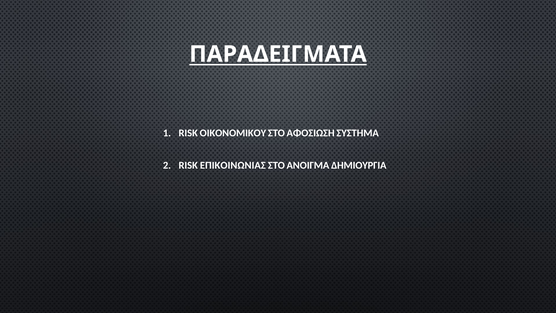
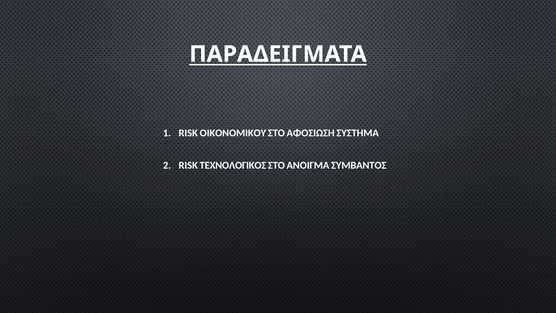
ΕΠΙΚΟΙΝΩΝΙΑΣ: ΕΠΙΚΟΙΝΩΝΙΑΣ -> ΤΕΧΝΟΛΟΓΙΚΟΣ (233, 165)
ΔΗΜΙΟΥΡΓΙΑ: ΔΗΜΙΟΥΡΓΙΑ -> ΣΥΜΒΑΝΤΟΣ (359, 165)
